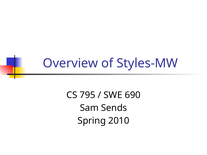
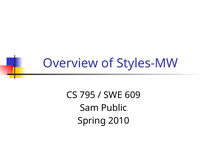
690: 690 -> 609 (133, 95)
Sends: Sends -> Public (114, 108)
